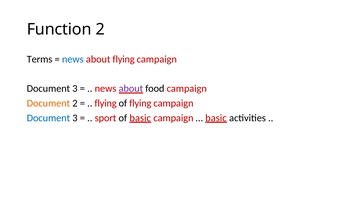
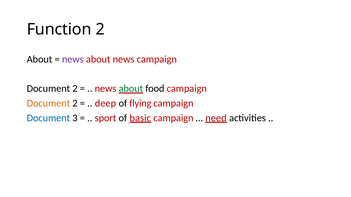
Terms: Terms -> About (40, 59)
news colour: blue -> purple (73, 59)
about flying: flying -> news (124, 59)
3: 3 -> 2 (75, 89)
about colour: purple -> green (131, 89)
flying: flying -> deep (105, 103)
basic: basic -> need (216, 118)
